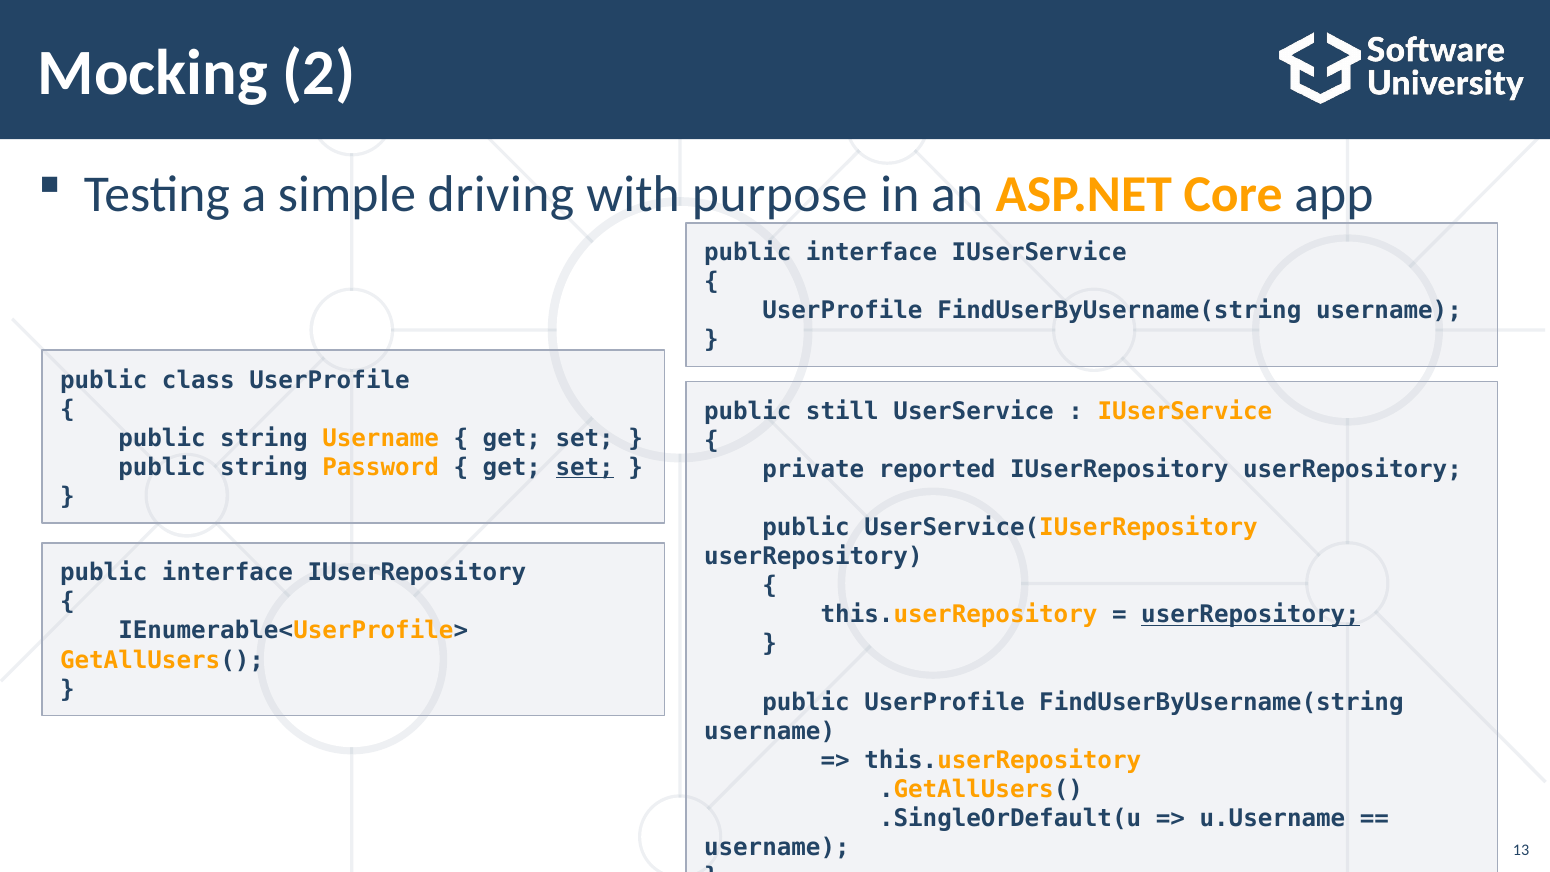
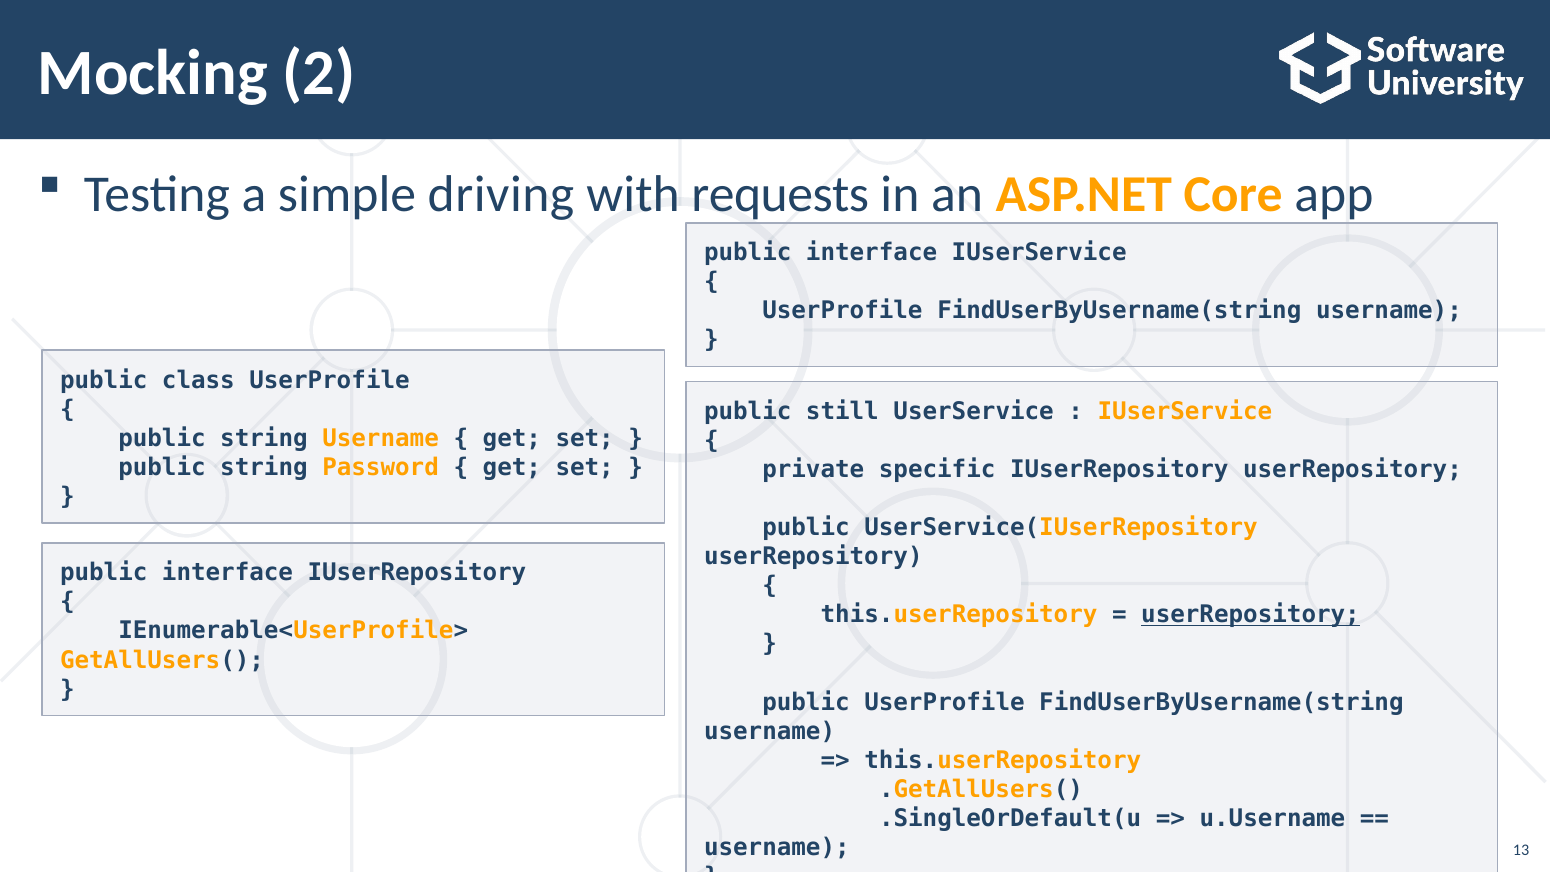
purpose: purpose -> requests (780, 194)
set underline: present -> none (585, 467)
reported: reported -> specific (937, 470)
